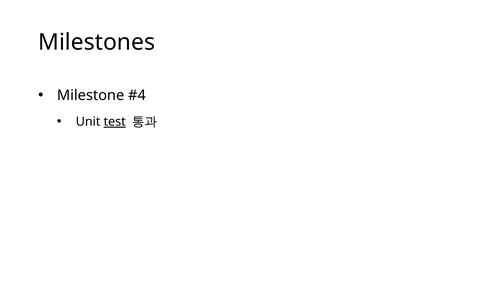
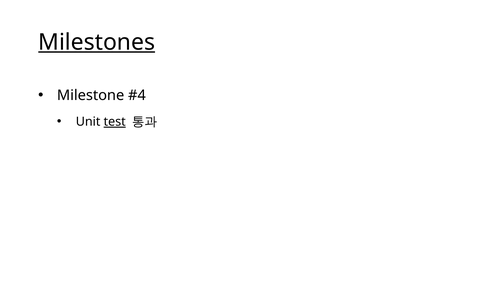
Milestones underline: none -> present (97, 42)
